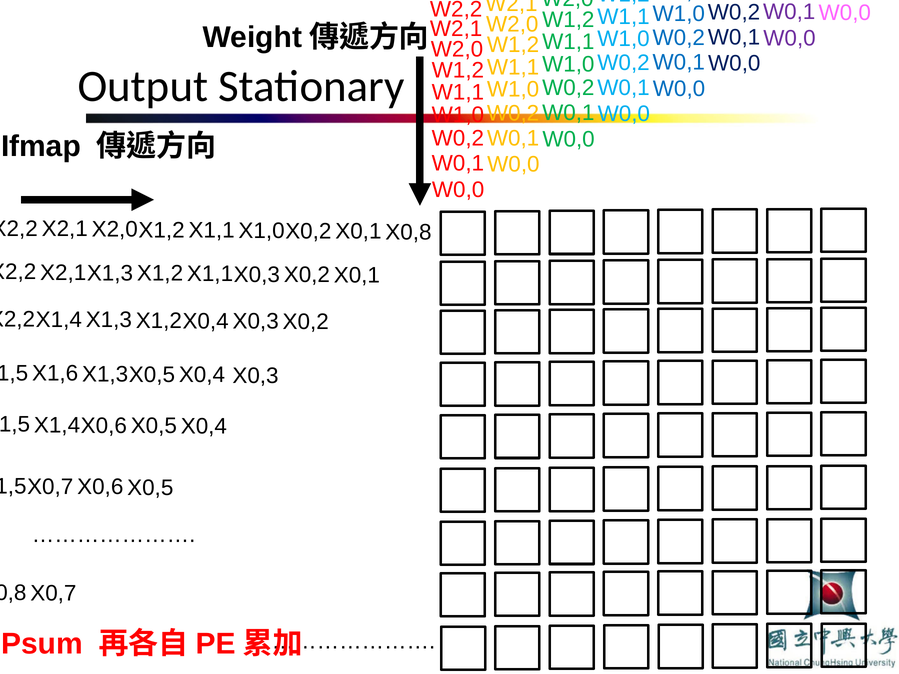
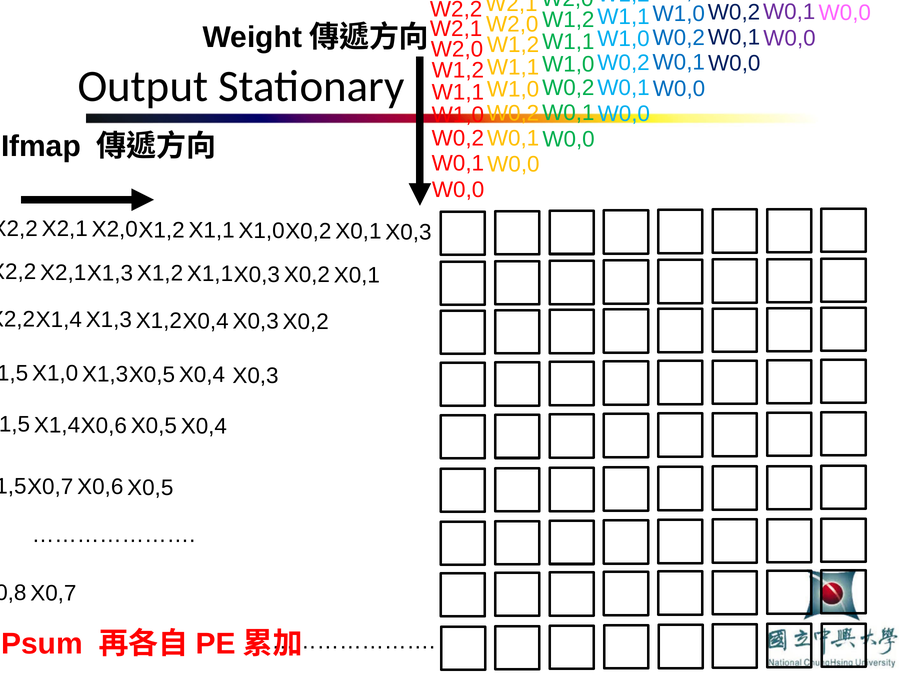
X0,8: X0,8 -> X0,3 (408, 232)
X1,6: X1,6 -> X1,0 (55, 374)
